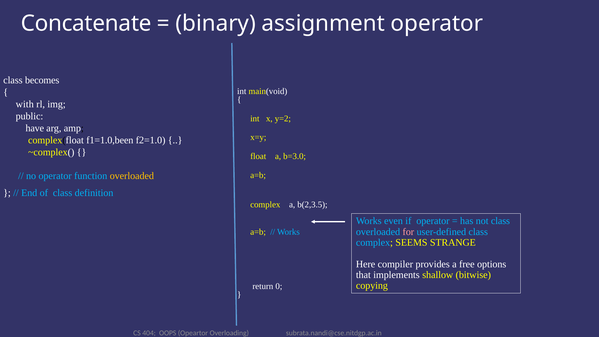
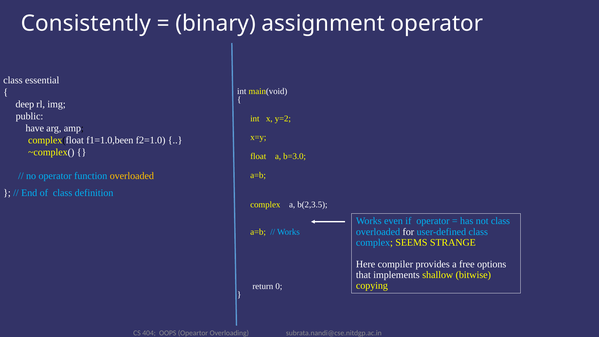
Concatenate: Concatenate -> Consistently (86, 23)
becomes: becomes -> essential (42, 80)
with: with -> deep (25, 104)
for colour: pink -> white (408, 232)
